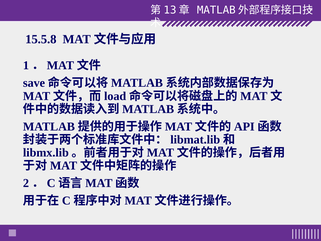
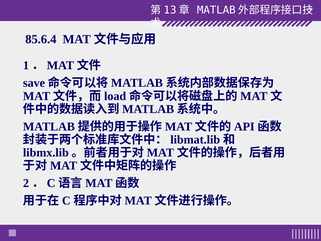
15.5.8: 15.5.8 -> 85.6.4 (41, 39)
